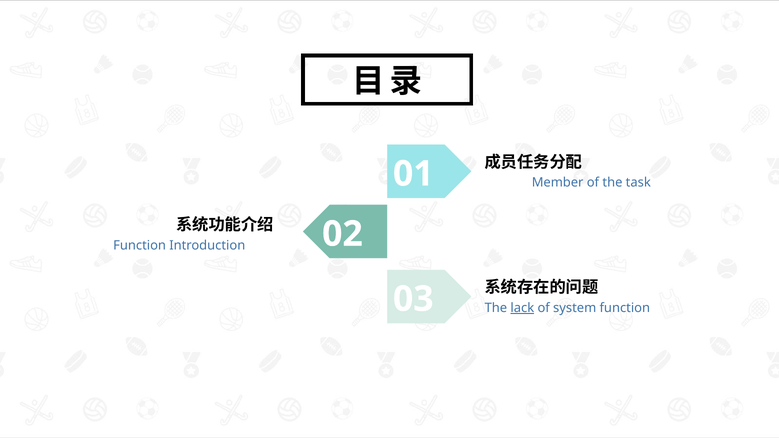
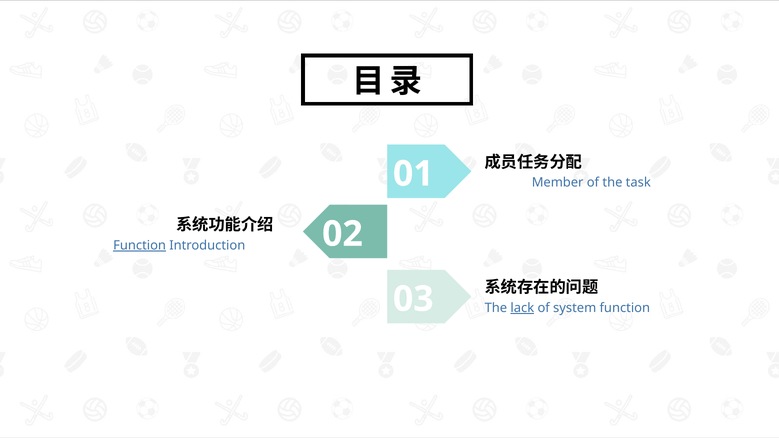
Function underline: none -> present (140, 245)
